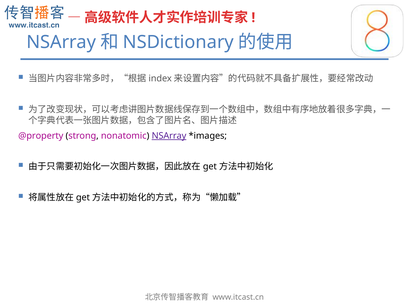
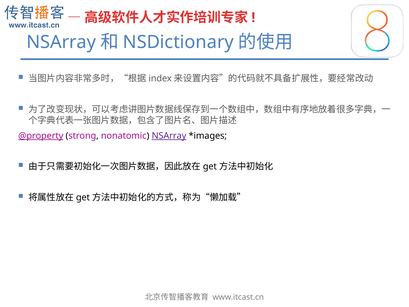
@property underline: none -> present (41, 136)
